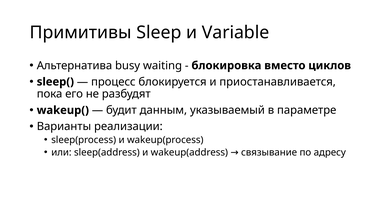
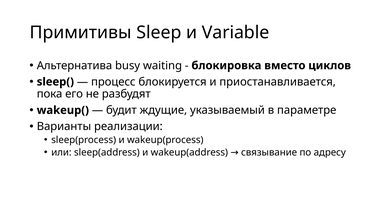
данным: данным -> ждущие (163, 110)
